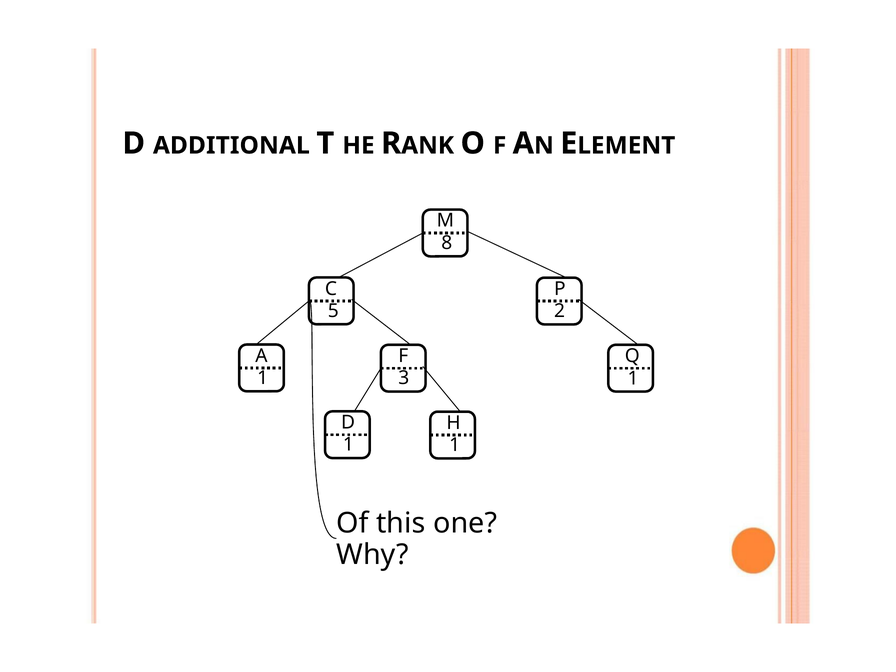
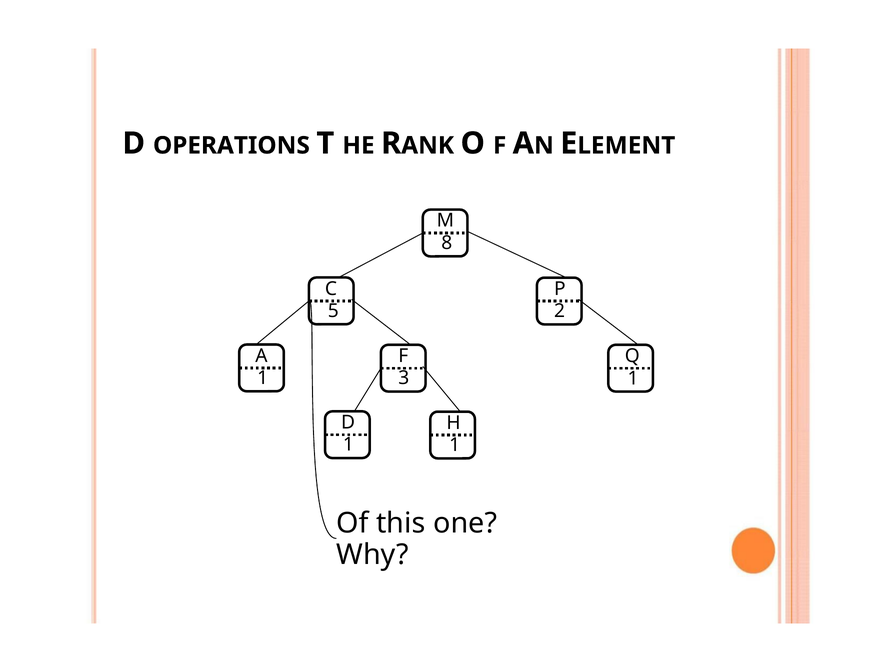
ADDITIONAL: ADDITIONAL -> OPERATIONS (231, 146)
